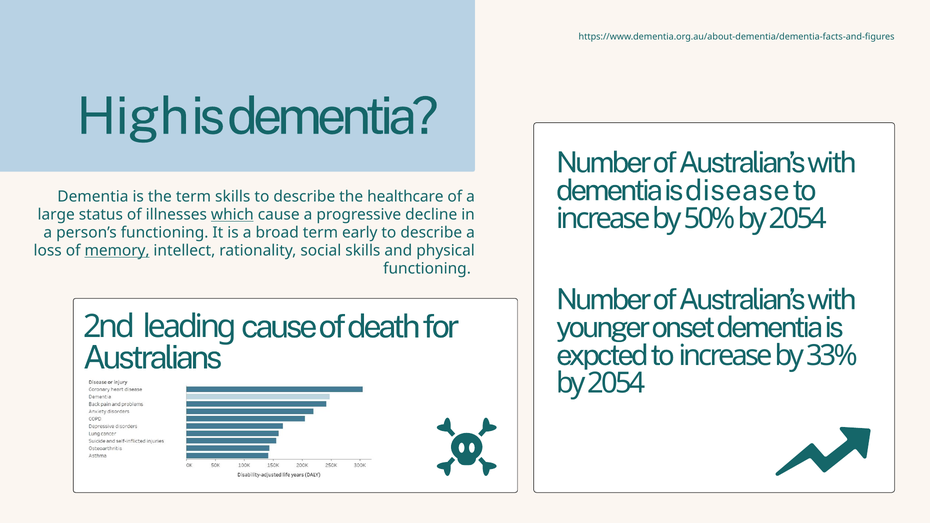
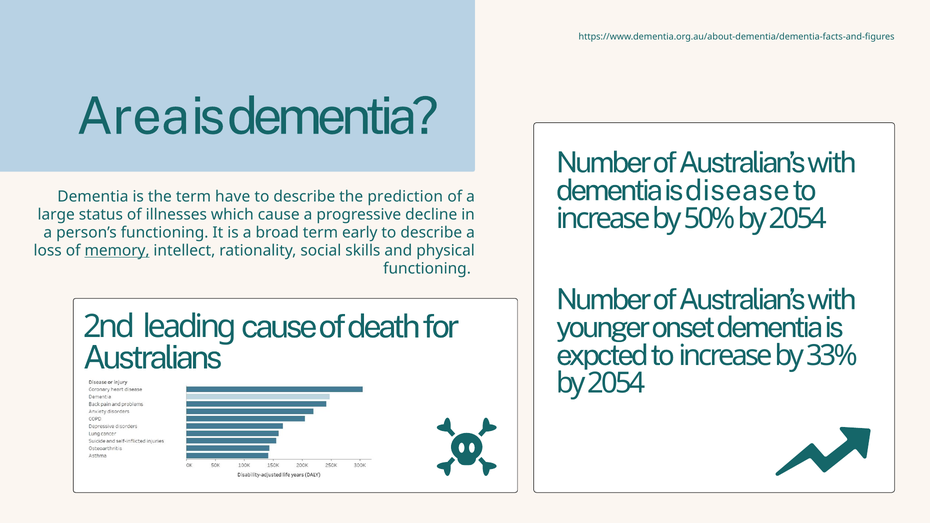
High: High -> Area (133, 117)
term skills: skills -> have (233, 197)
healthcare: healthcare -> prediction (405, 197)
which underline: present -> none (232, 215)
